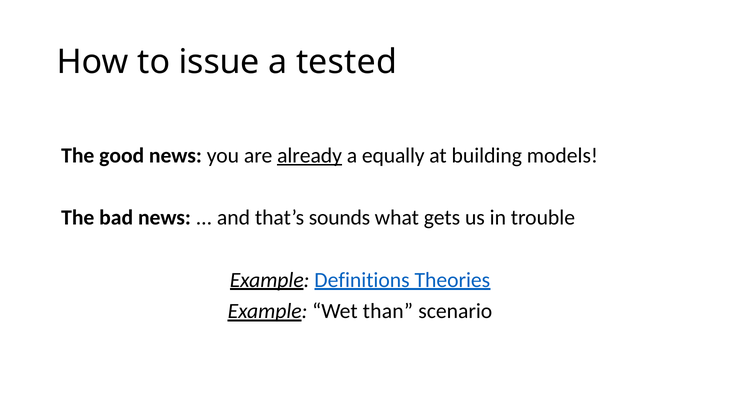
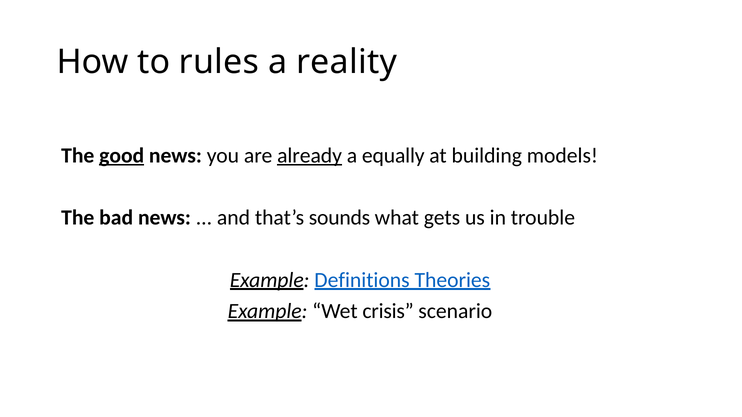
issue: issue -> rules (219, 62)
tested: tested -> reality (347, 62)
good underline: none -> present (122, 156)
than: than -> crisis (388, 311)
